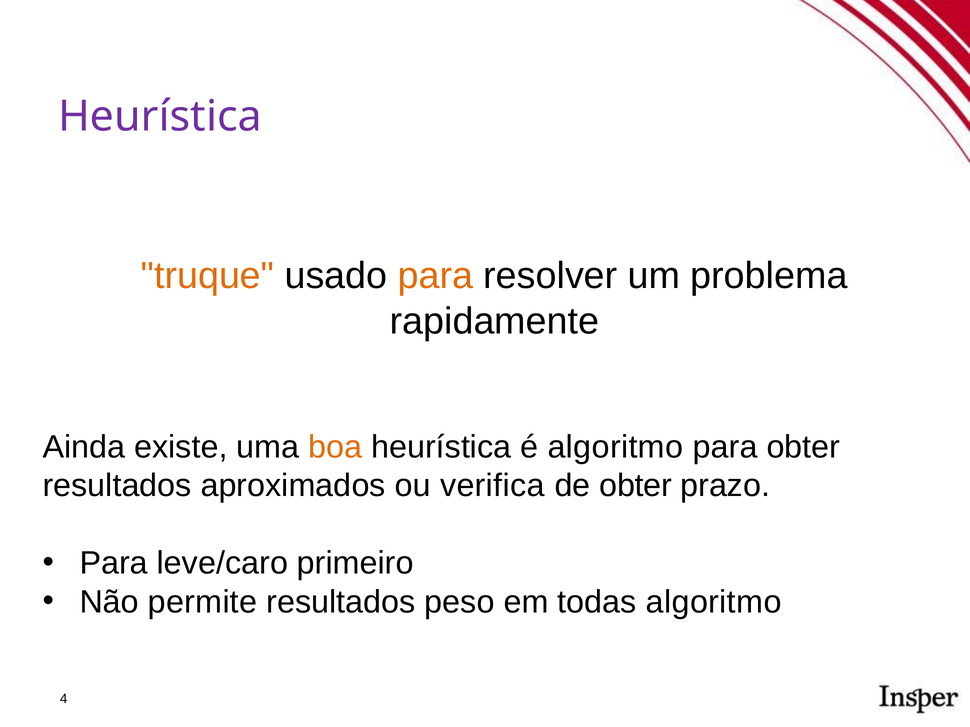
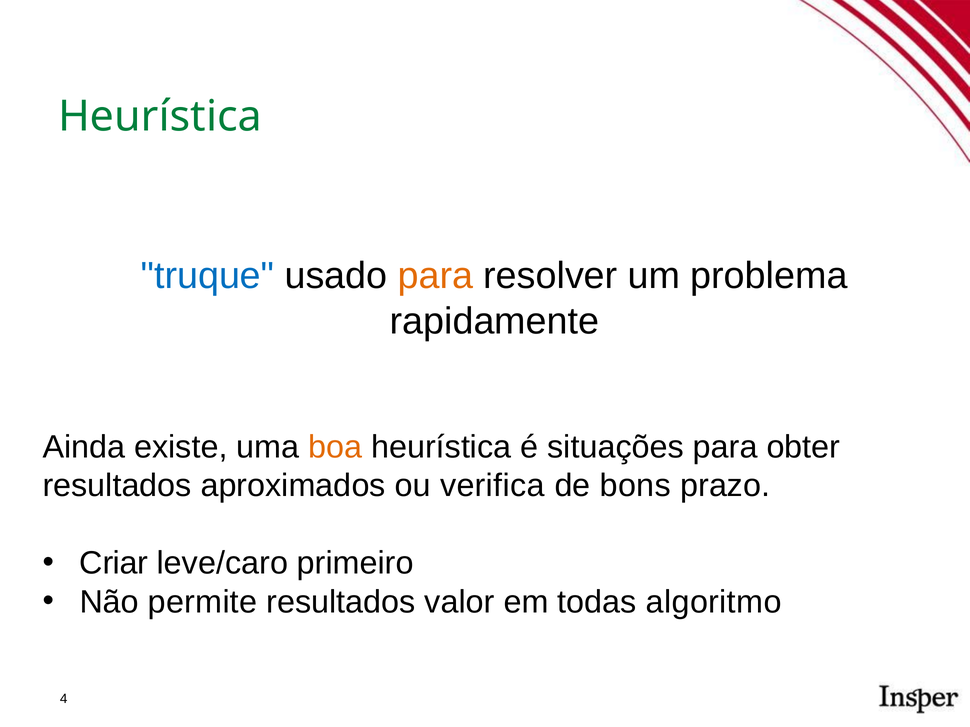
Heurística colour: purple -> green (160, 117)
truque colour: orange -> blue (208, 276)
é algoritmo: algoritmo -> situações (616, 447)
de obter: obter -> bons (635, 486)
Para: Para -> Criar (114, 564)
peso: peso -> valor (460, 602)
